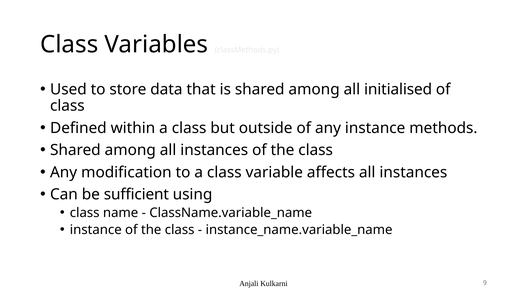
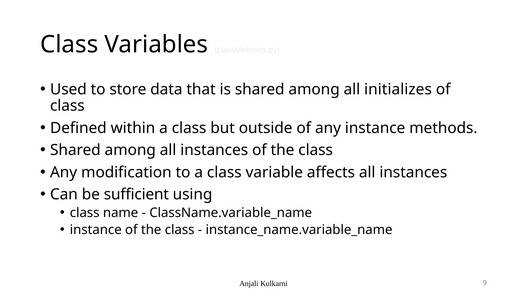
initialised: initialised -> initializes (398, 89)
